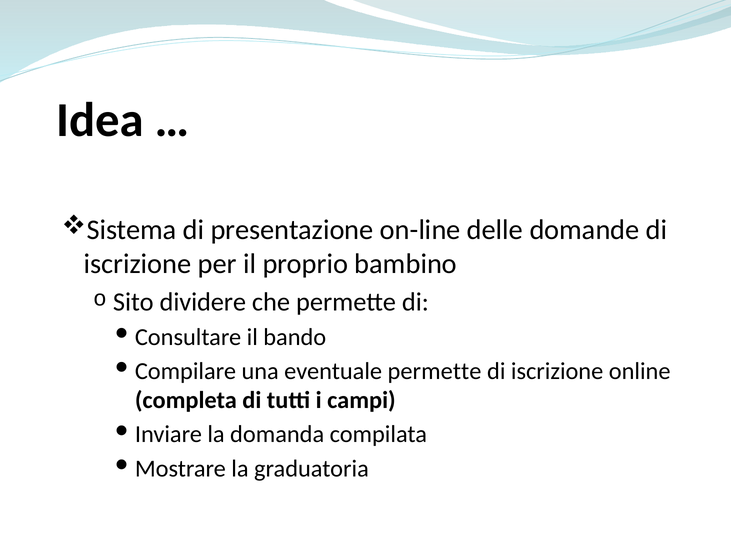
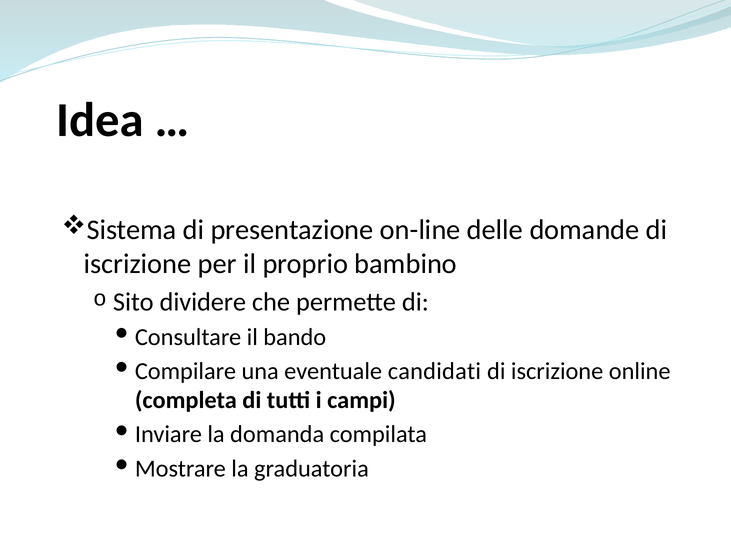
eventuale permette: permette -> candidati (434, 371)
